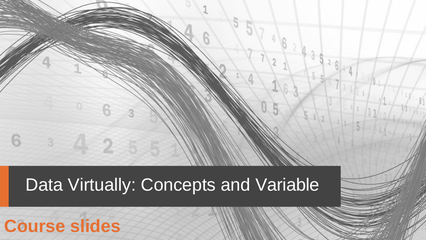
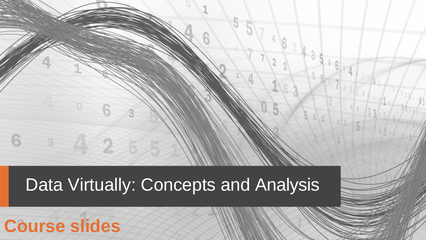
Variable: Variable -> Analysis (287, 185)
